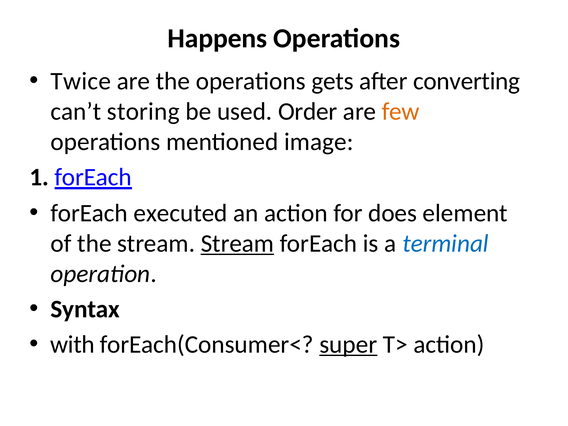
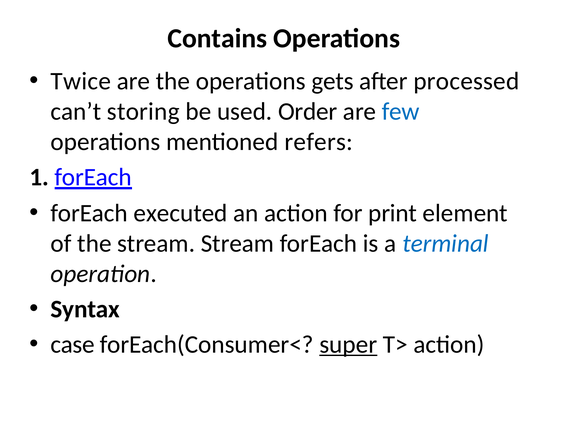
Happens: Happens -> Contains (217, 38)
converting: converting -> processed (466, 81)
few colour: orange -> blue (401, 112)
image: image -> refers (319, 142)
does: does -> print (393, 213)
Stream underline: present -> none (237, 243)
with: with -> case (73, 344)
